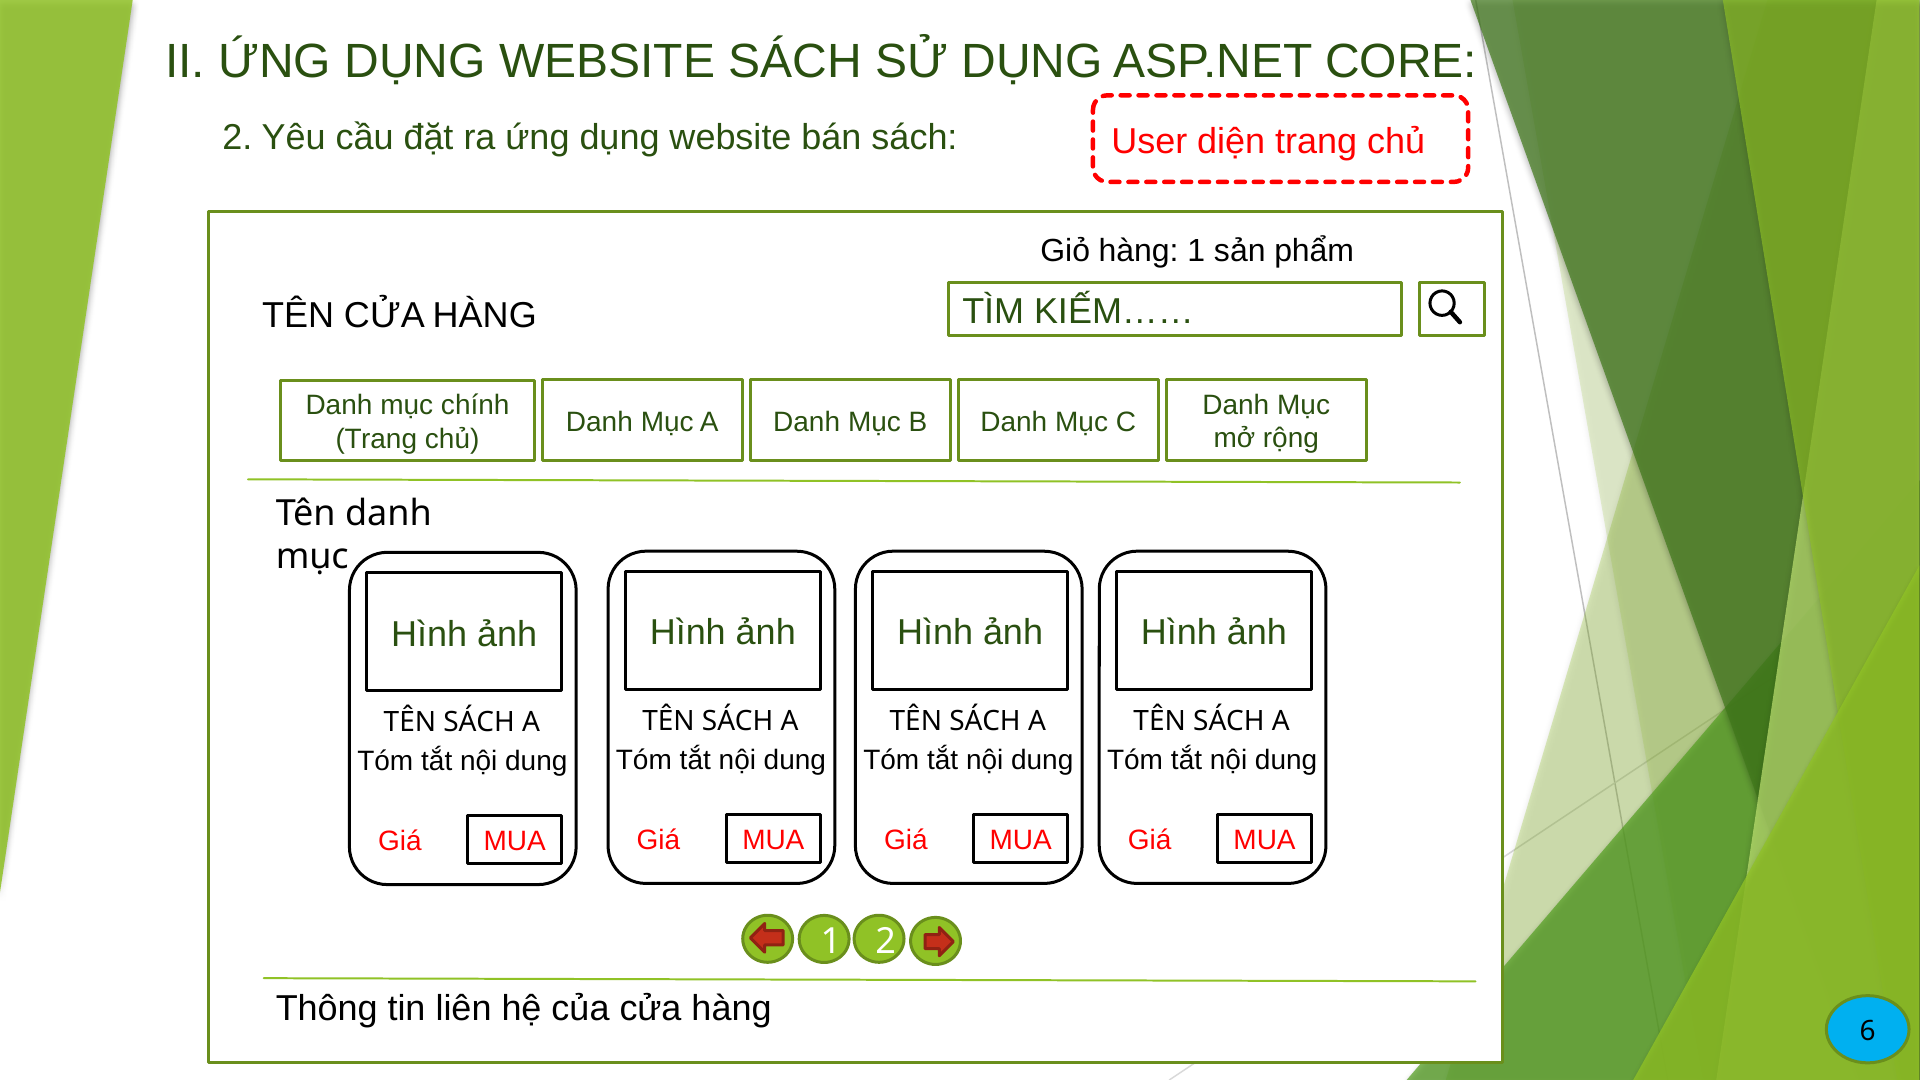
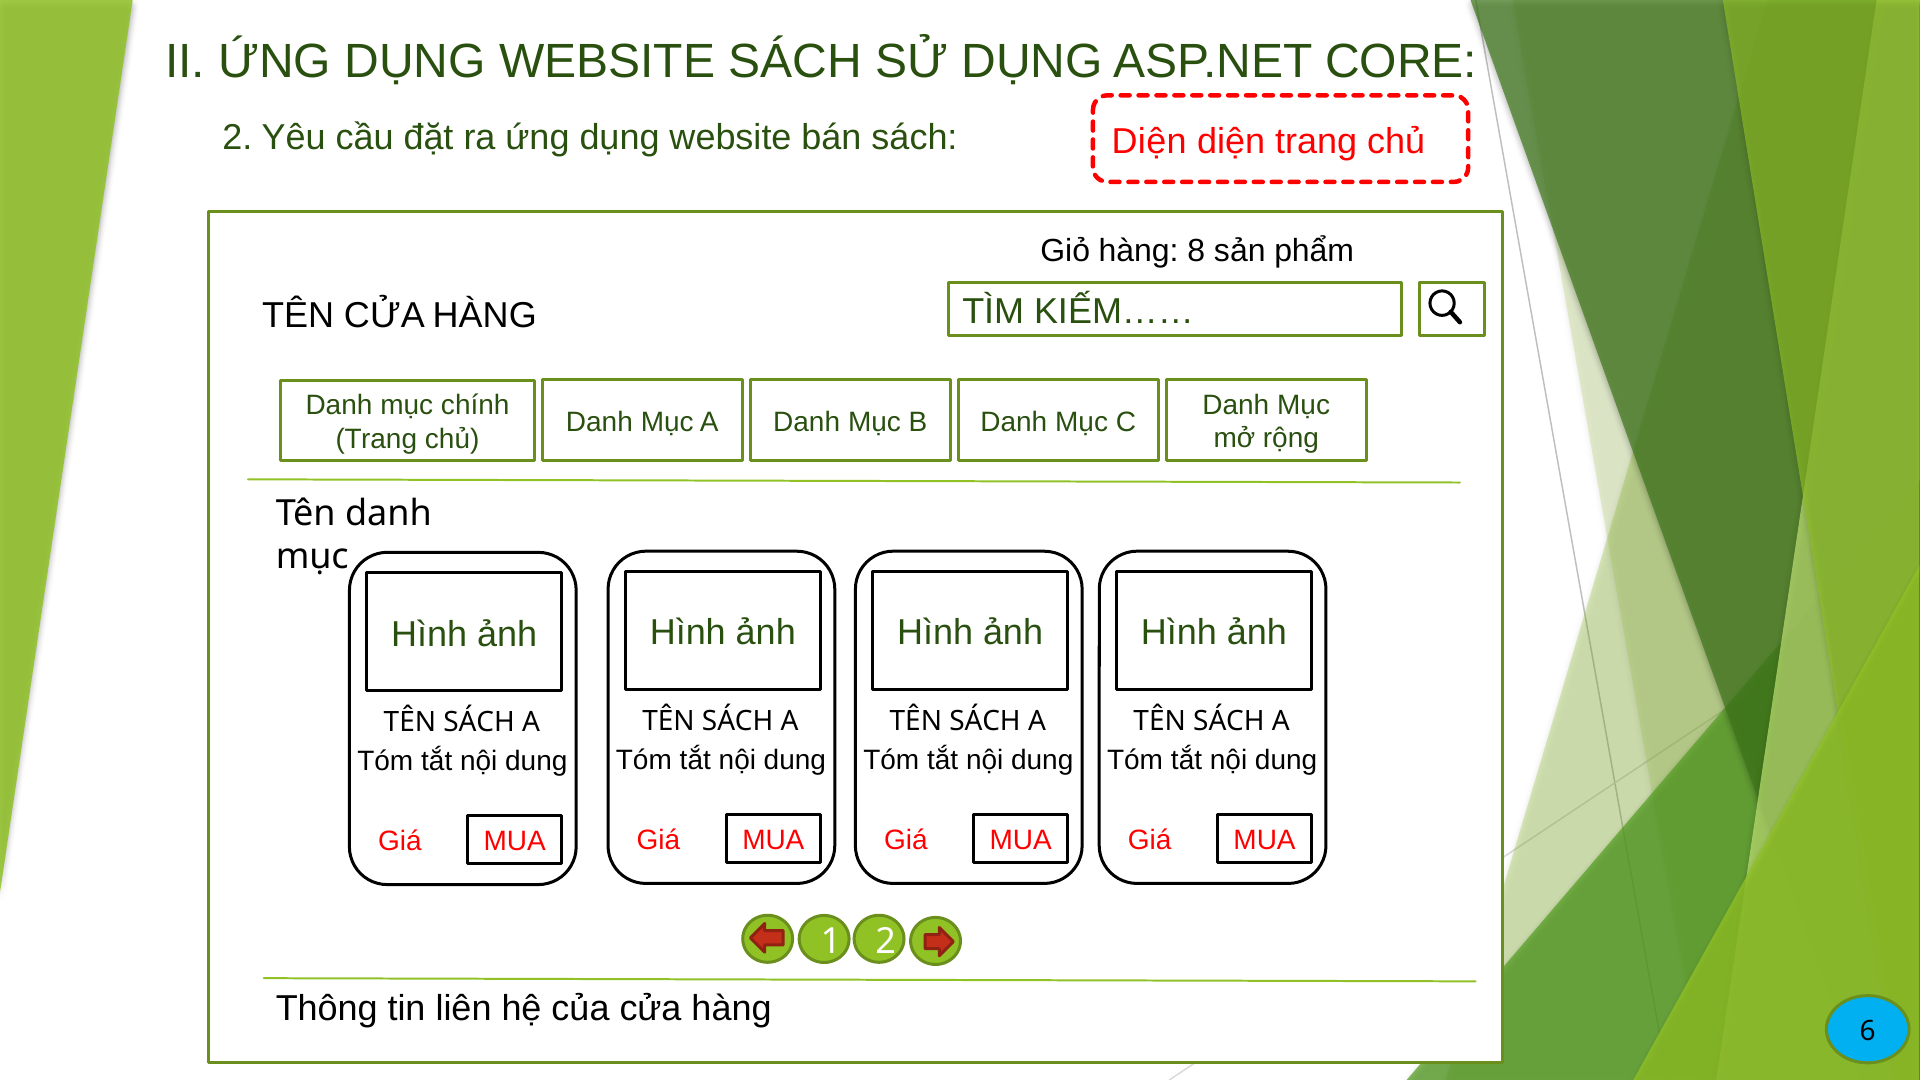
User: User -> Diện (1149, 141)
hàng 1: 1 -> 8 (1196, 251)
